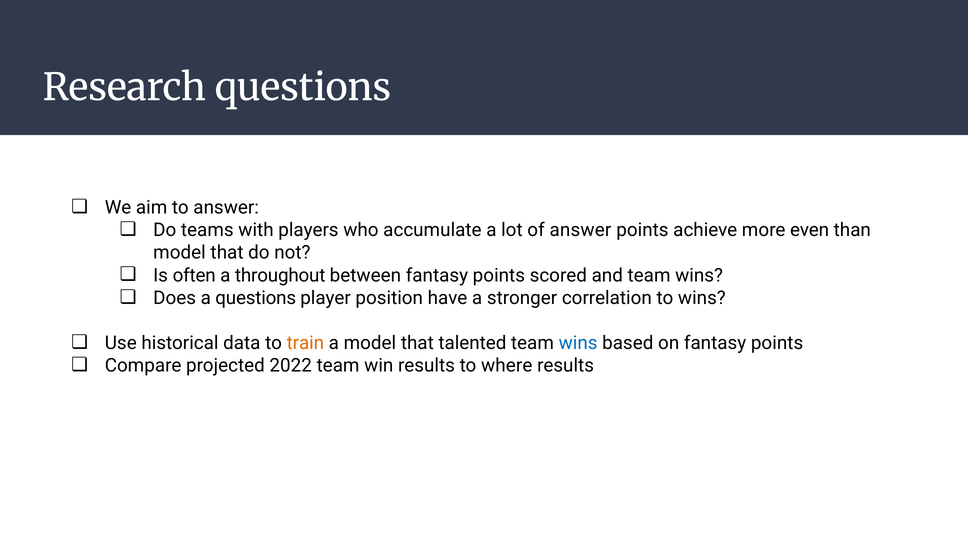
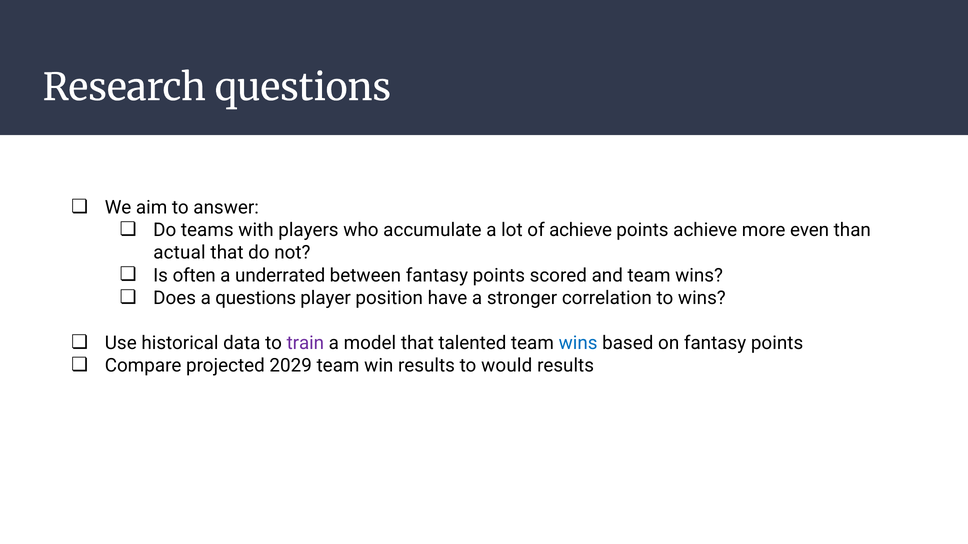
of answer: answer -> achieve (581, 230)
model: model -> actual (179, 253)
throughout: throughout -> underrated (280, 276)
train colour: orange -> purple (305, 343)
2022: 2022 -> 2029 (291, 366)
where: where -> would (507, 366)
